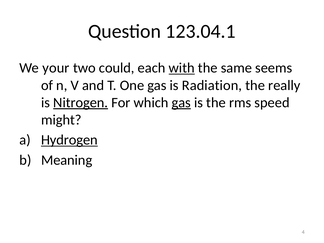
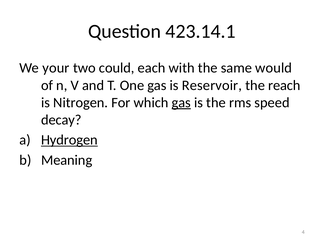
123.04.1: 123.04.1 -> 423.14.1 (201, 31)
with underline: present -> none (182, 68)
seems: seems -> would (274, 68)
Radiation: Radiation -> Reservoir (212, 85)
really: really -> reach (284, 85)
Nitrogen underline: present -> none (81, 103)
might: might -> decay (61, 120)
